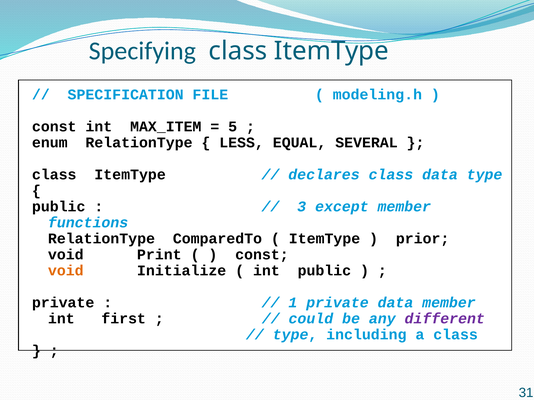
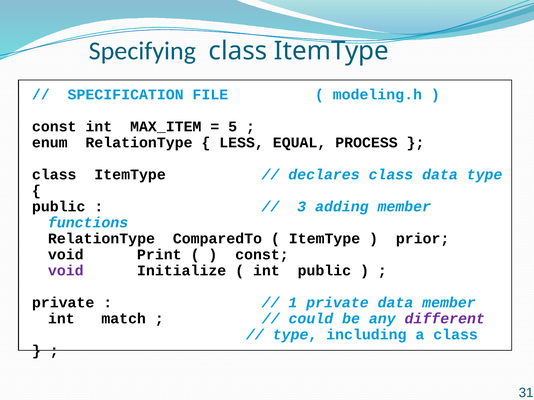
SEVERAL: SEVERAL -> PROCESS (366, 143)
except: except -> adding (342, 207)
void colour: orange -> purple (66, 271)
first: first -> match (124, 319)
